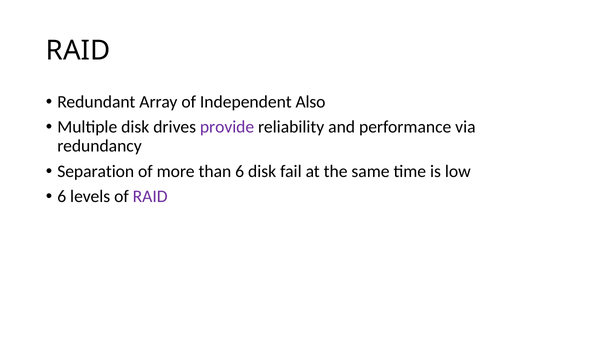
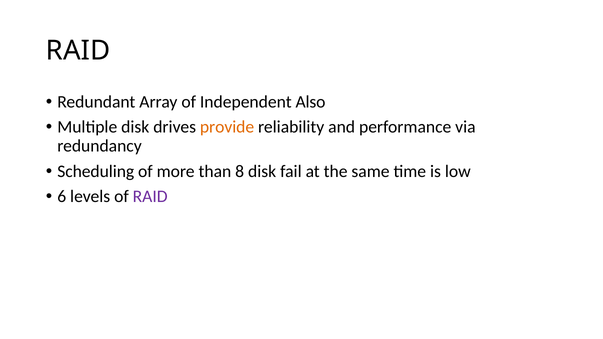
provide colour: purple -> orange (227, 127)
Separation: Separation -> Scheduling (96, 172)
than 6: 6 -> 8 (240, 172)
